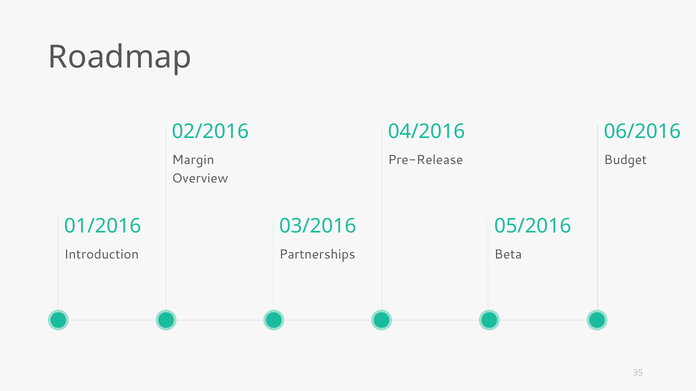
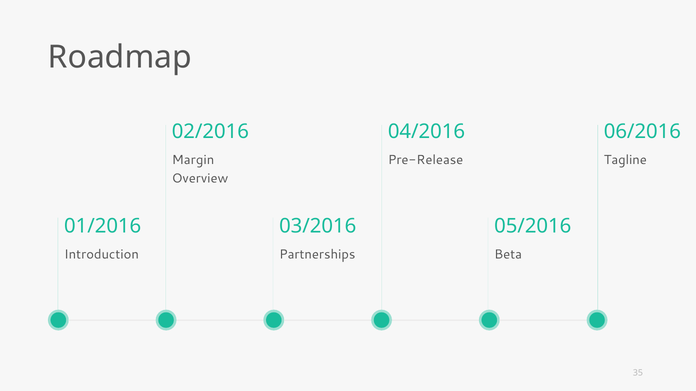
Budget: Budget -> Tagline (625, 160)
